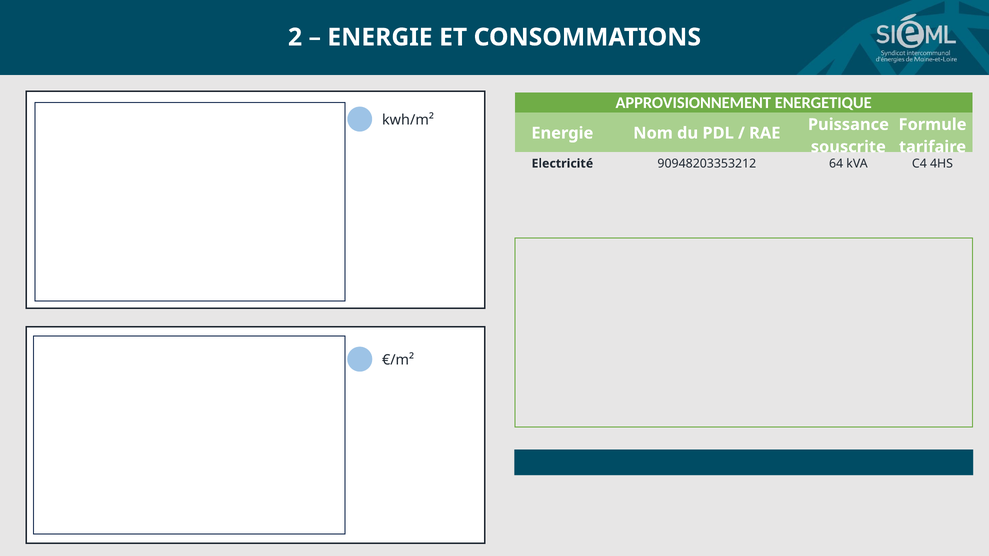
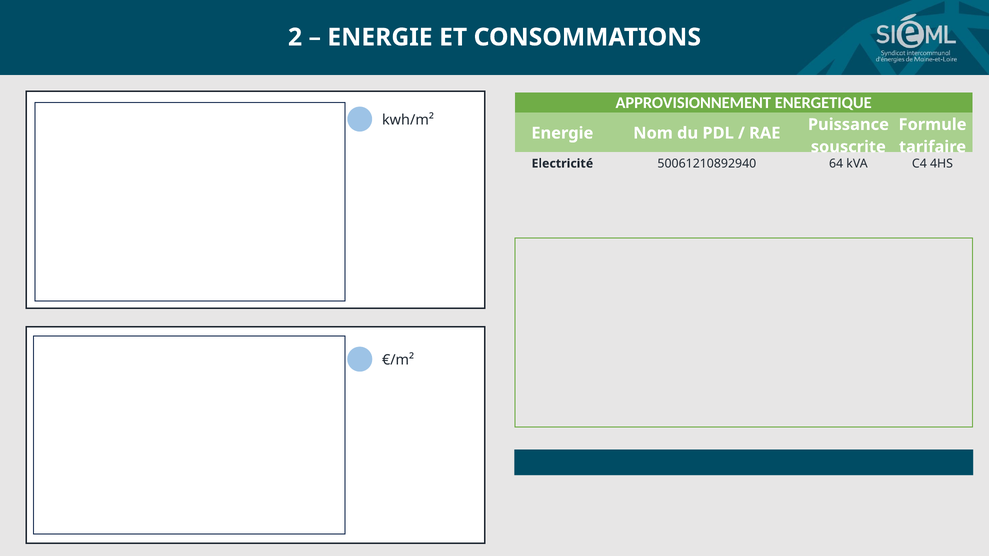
90948203353212: 90948203353212 -> 50061210892940 (707, 164)
